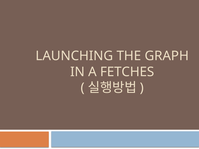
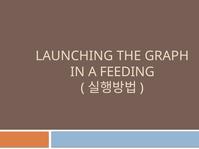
FETCHES: FETCHES -> FEEDING (127, 72)
